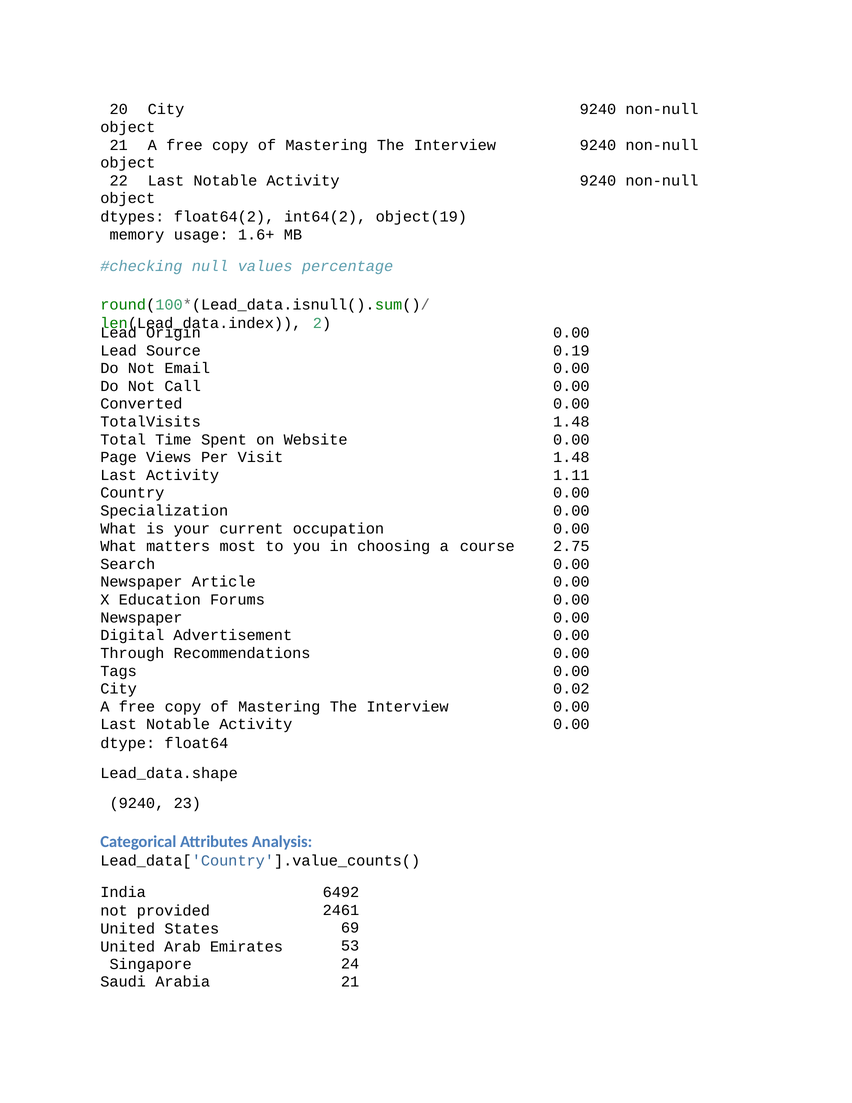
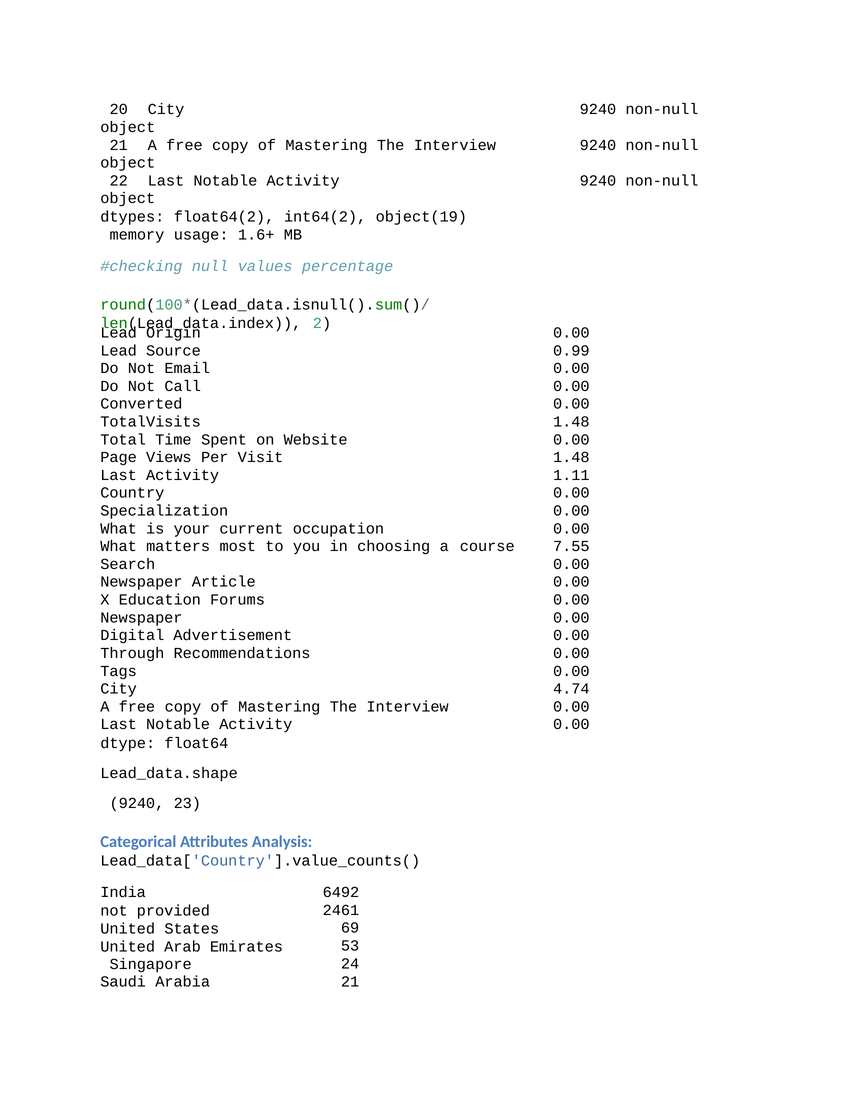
0.19: 0.19 -> 0.99 (571, 350)
2.75: 2.75 -> 7.55 (571, 546)
0.02: 0.02 -> 4.74 (571, 689)
